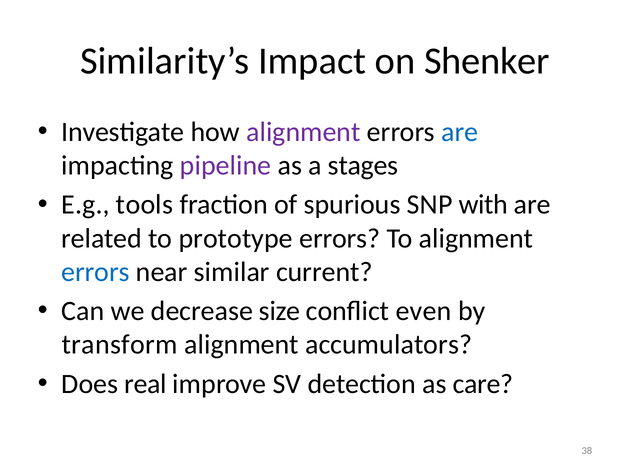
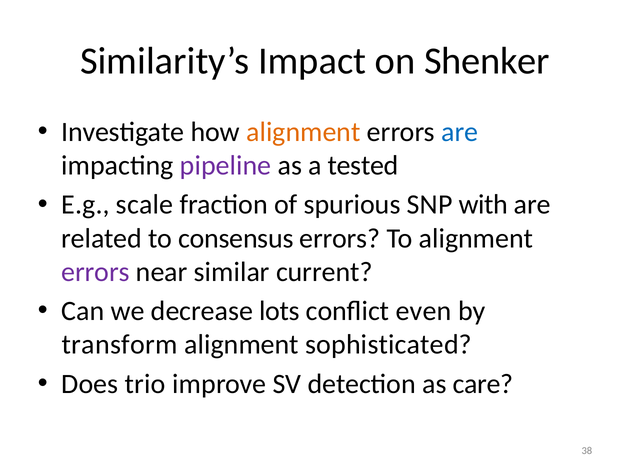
alignment colour: purple -> orange (303, 132)
stages: stages -> tested (363, 166)
tools: tools -> scale (145, 205)
prototype: prototype -> consensus (236, 239)
errors colour: blue -> purple (96, 272)
size: size -> lots (280, 311)
accumulators: accumulators -> sophisticated (388, 345)
real: real -> trio (145, 384)
